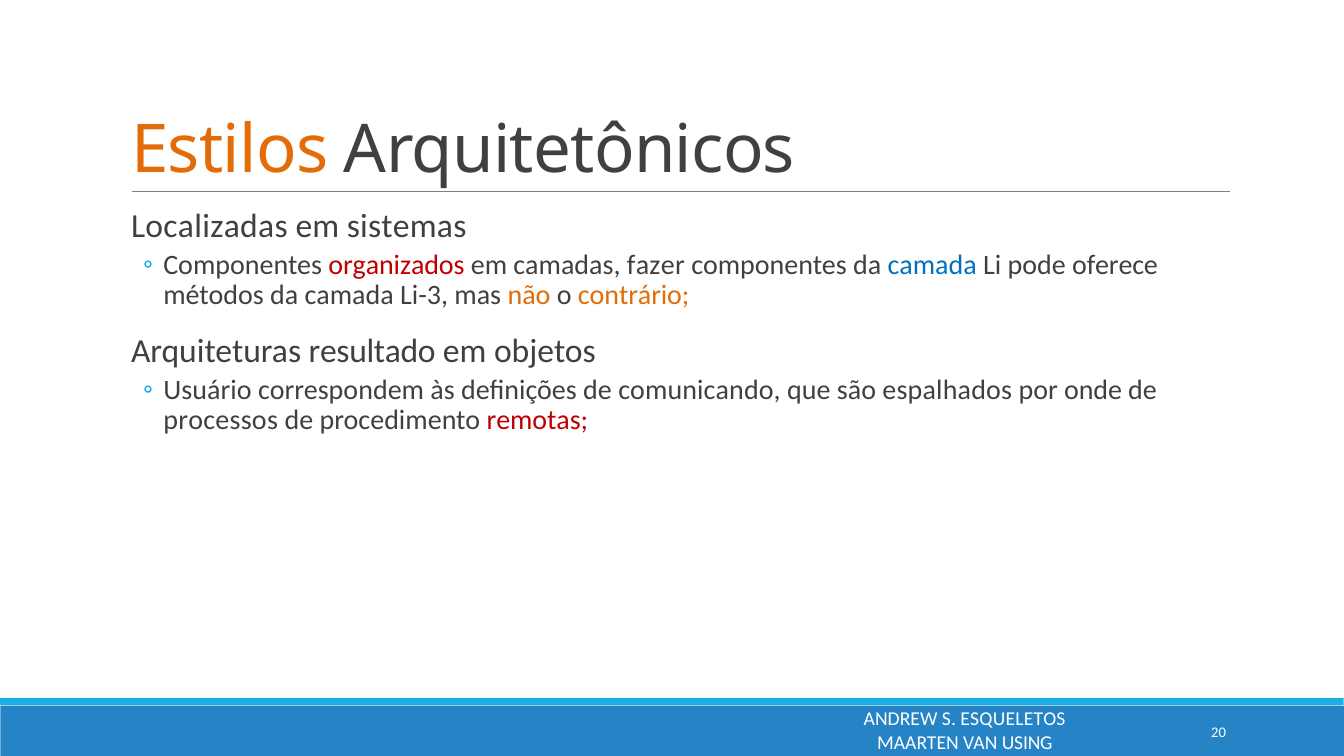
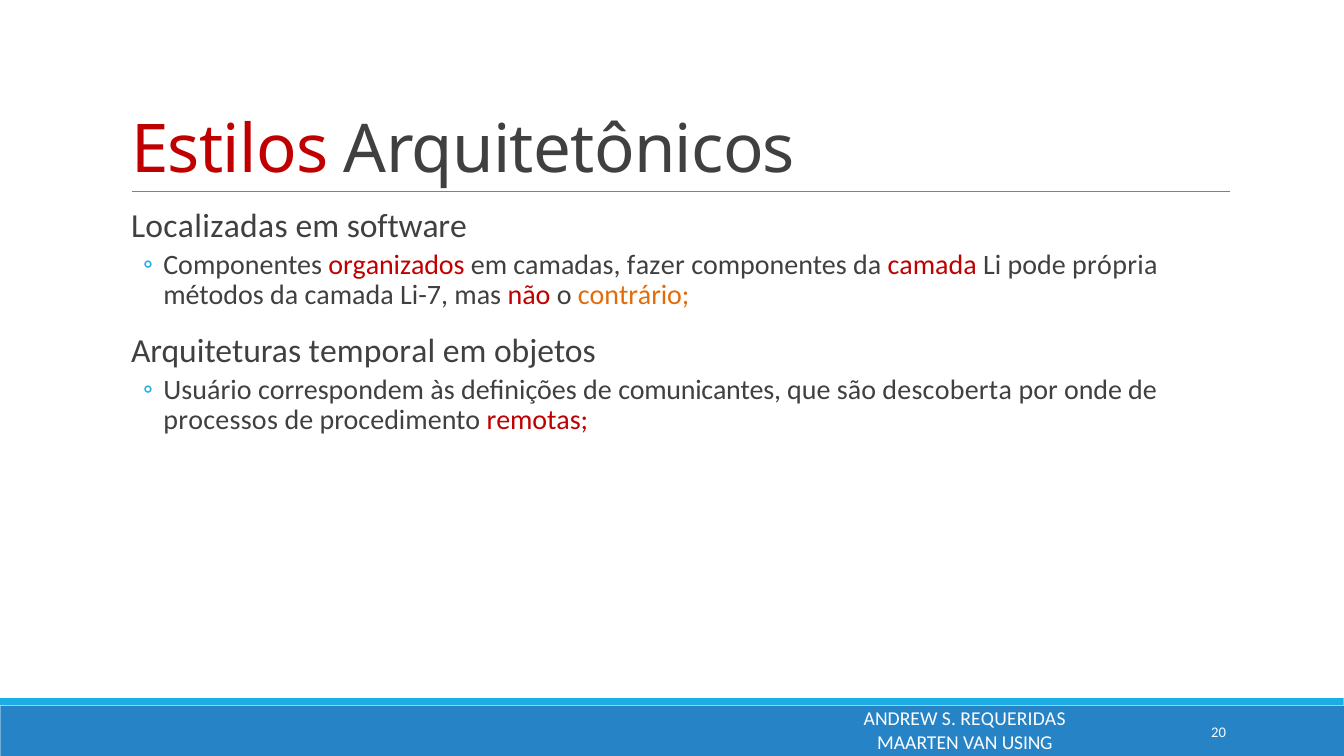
Estilos colour: orange -> red (230, 151)
sistemas: sistemas -> software (407, 226)
camada colour: blue -> red (932, 265)
oferece: oferece -> própria (1115, 265)
Li-3: Li-3 -> Li-7 (424, 296)
não colour: orange -> red (529, 296)
resultado: resultado -> temporal (372, 351)
comunicando: comunicando -> comunicantes (700, 390)
espalhados: espalhados -> descoberta (947, 390)
ESQUELETOS: ESQUELETOS -> REQUERIDAS (1013, 719)
